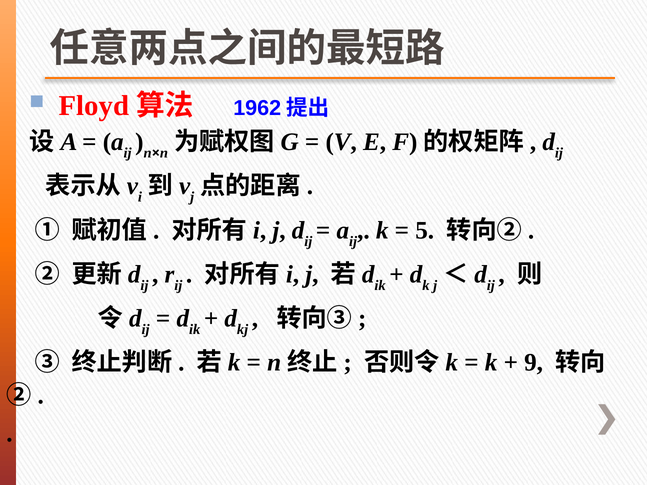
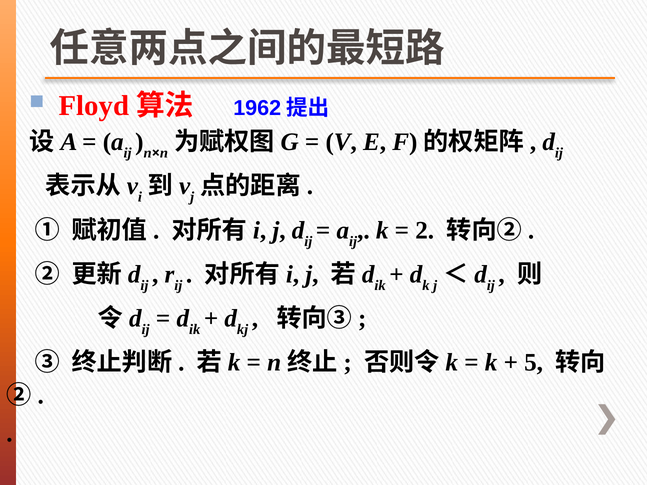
5: 5 -> 2 (425, 230)
9: 9 -> 5 (534, 362)
